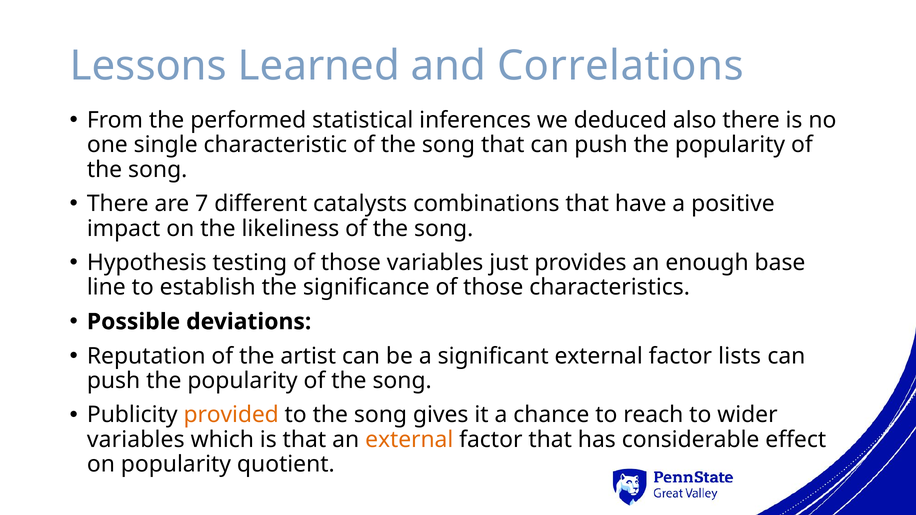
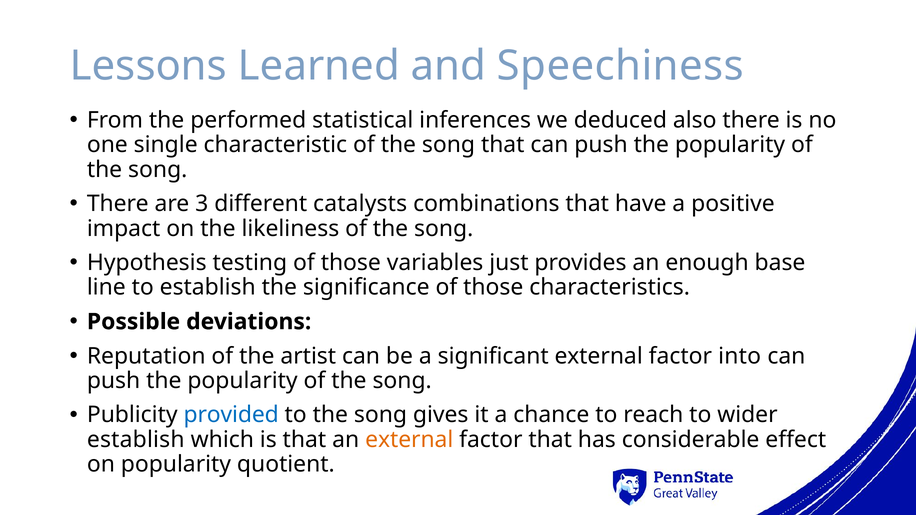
Correlations: Correlations -> Speechiness (620, 66)
7: 7 -> 3 (202, 204)
lists: lists -> into (740, 356)
provided colour: orange -> blue (231, 415)
variables: variables -> establish (136, 440)
